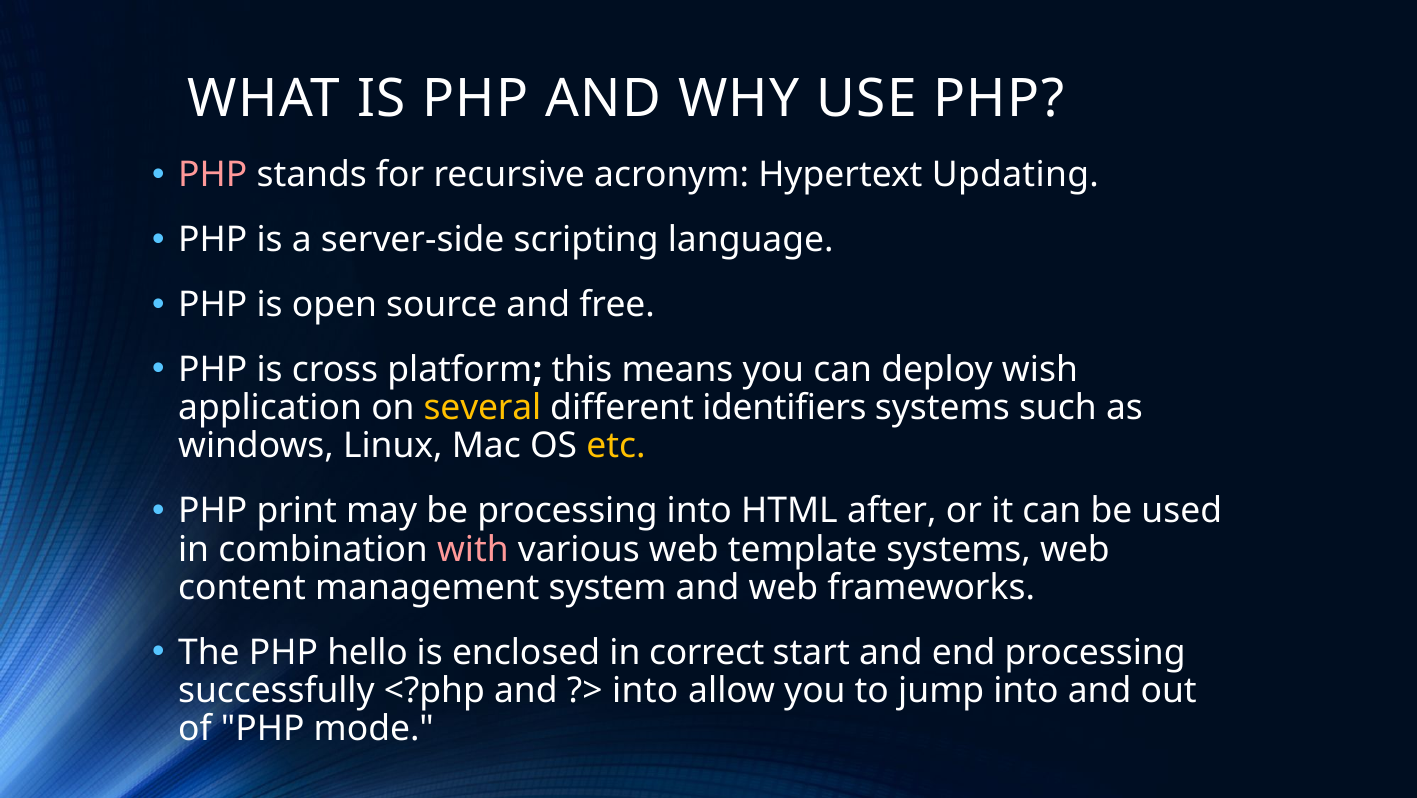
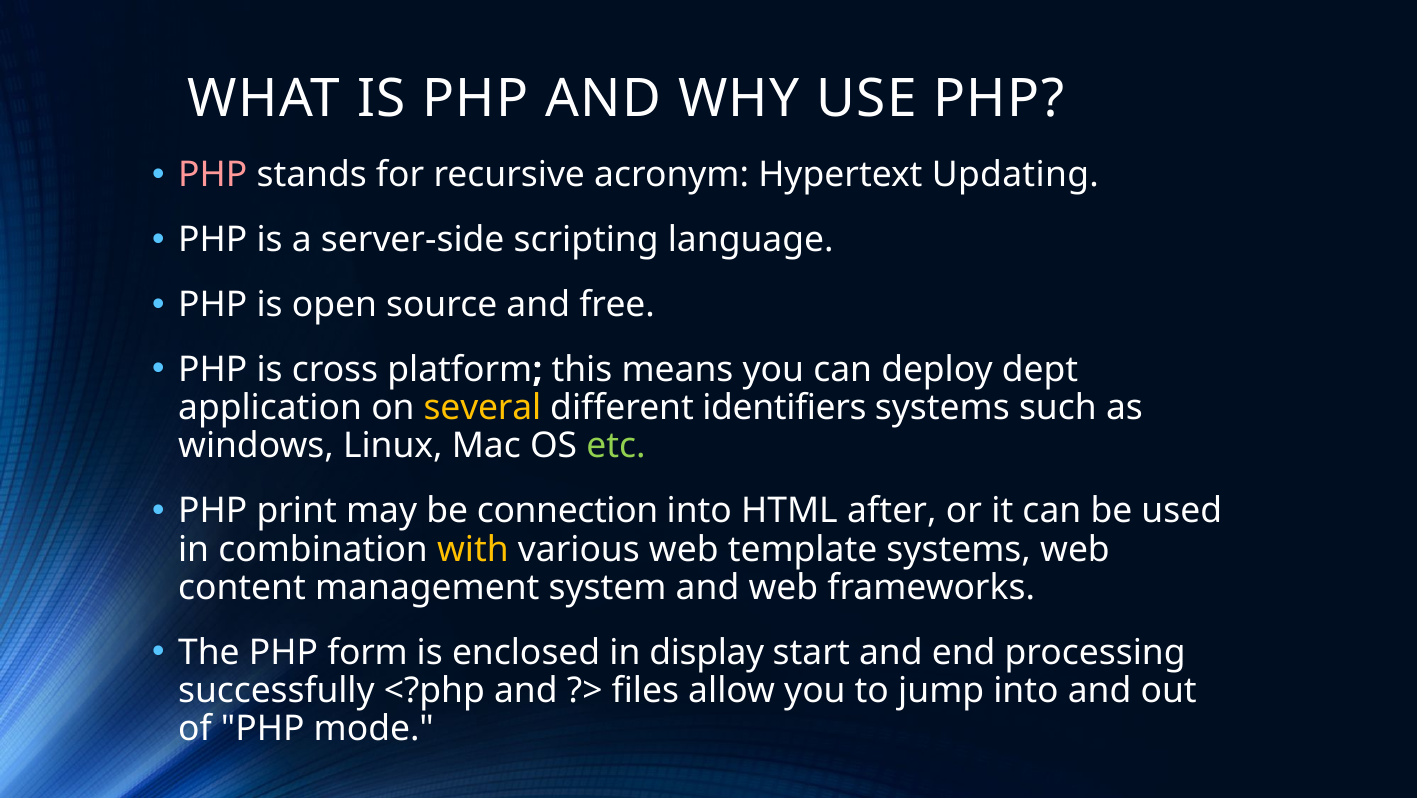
wish: wish -> dept (1040, 369)
etc colour: yellow -> light green (616, 446)
be processing: processing -> connection (568, 511)
with colour: pink -> yellow (473, 549)
hello: hello -> form (368, 652)
correct: correct -> display (707, 652)
into: into -> files (645, 690)
